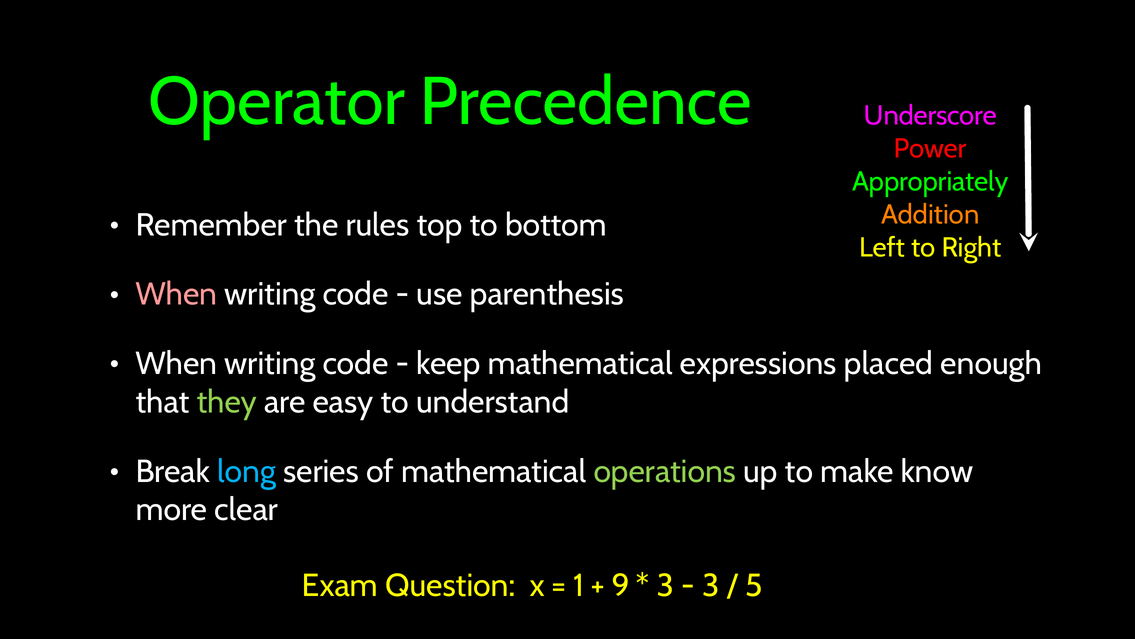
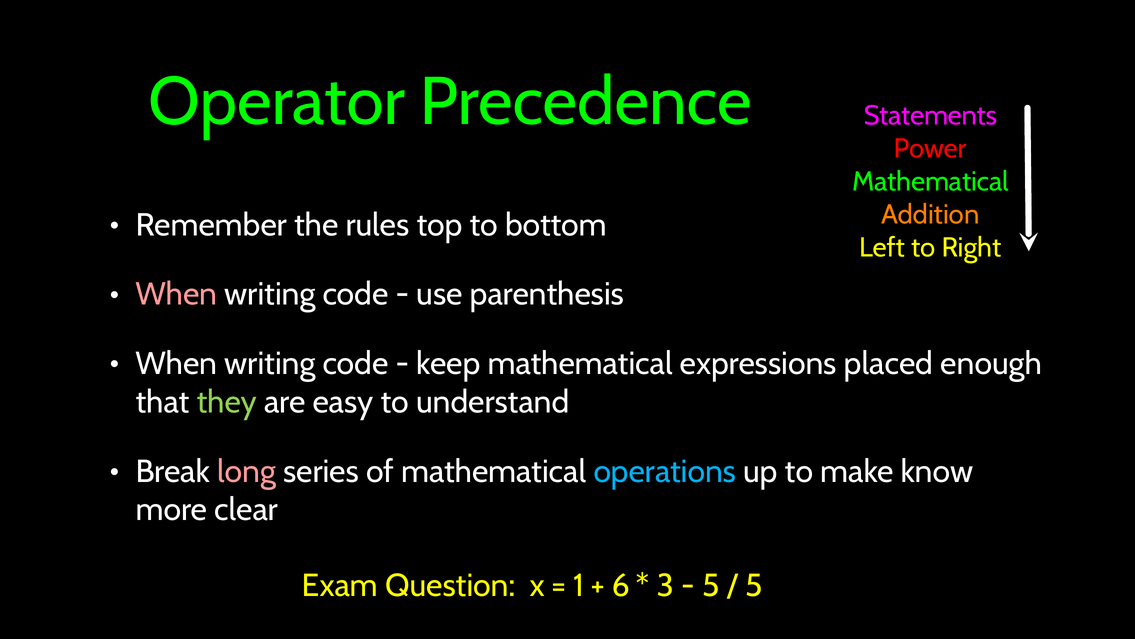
Underscore: Underscore -> Statements (930, 115)
Appropriately: Appropriately -> Mathematical (930, 181)
long colour: light blue -> pink (247, 471)
operations colour: light green -> light blue (665, 471)
9: 9 -> 6 (621, 585)
3: 3 -> 5 (711, 585)
